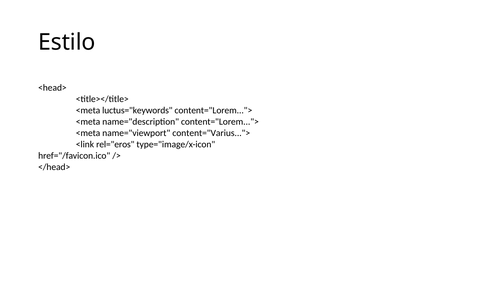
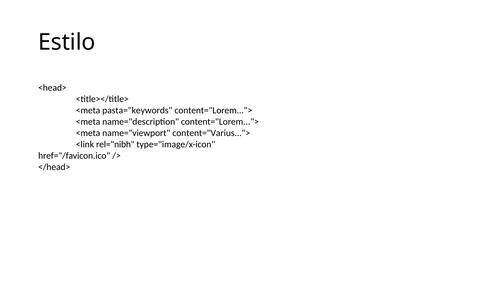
luctus="keywords: luctus="keywords -> pasta="keywords (137, 110)
rel="eros: rel="eros -> rel="nibh (115, 144)
